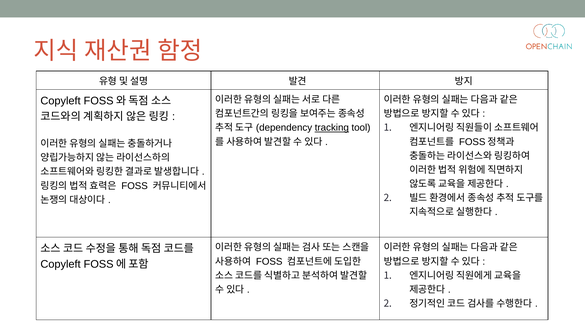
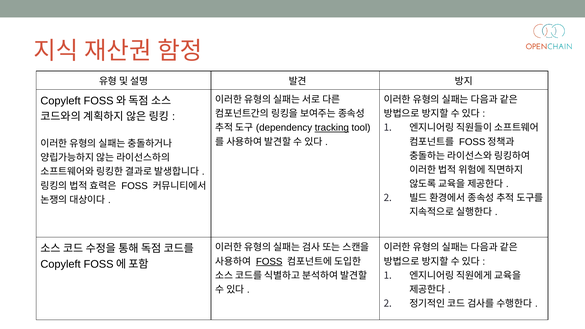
FOSS underline: none -> present (269, 262)
